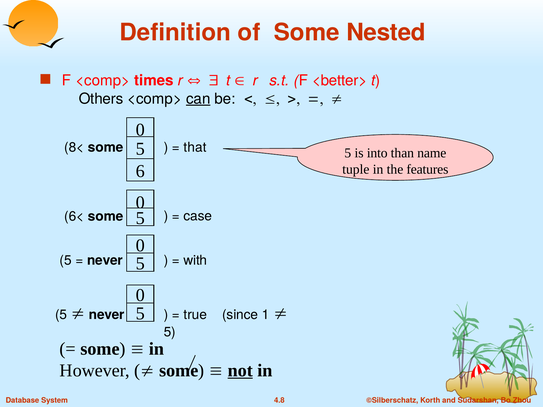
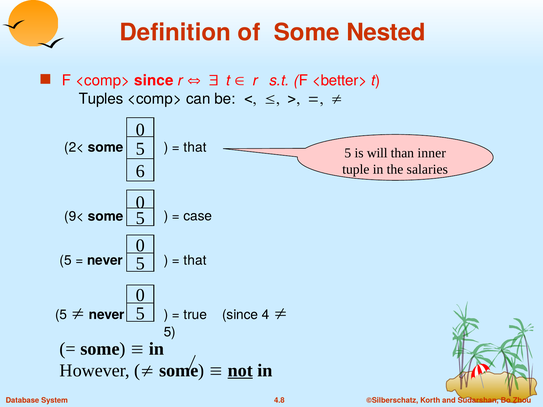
<comp> times: times -> since (154, 81)
Others: Others -> Tuples (101, 99)
can underline: present -> none (198, 99)
8<: 8< -> 2< (74, 147)
into: into -> will (377, 153)
name: name -> inner (432, 153)
features: features -> salaries (427, 169)
6<: 6< -> 9< (74, 217)
with: with -> that (195, 260)
1: 1 -> 4 (266, 315)
